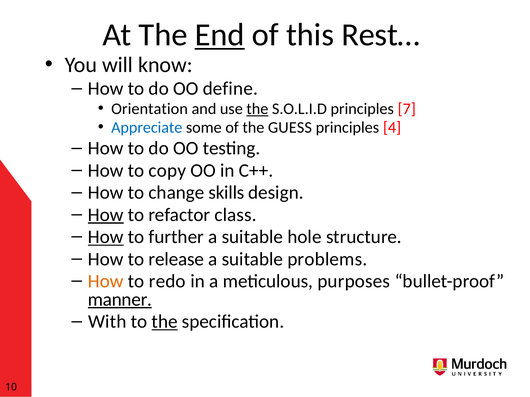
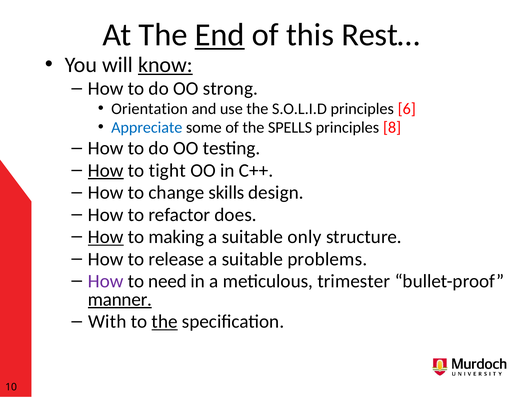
know underline: none -> present (165, 65)
define: define -> strong (230, 89)
the underline: present -> none (257, 109)
7: 7 -> 6 (407, 109)
GUESS: GUESS -> SPELLS (290, 128)
4: 4 -> 8 (392, 128)
How underline: none -> present (106, 171)
copy: copy -> tight (167, 171)
How underline: present -> none (106, 215)
class: class -> does (236, 215)
further: further -> making (176, 237)
hole: hole -> only (304, 237)
How colour: orange -> purple (106, 282)
redo: redo -> need (167, 282)
purposes: purposes -> trimester (354, 282)
